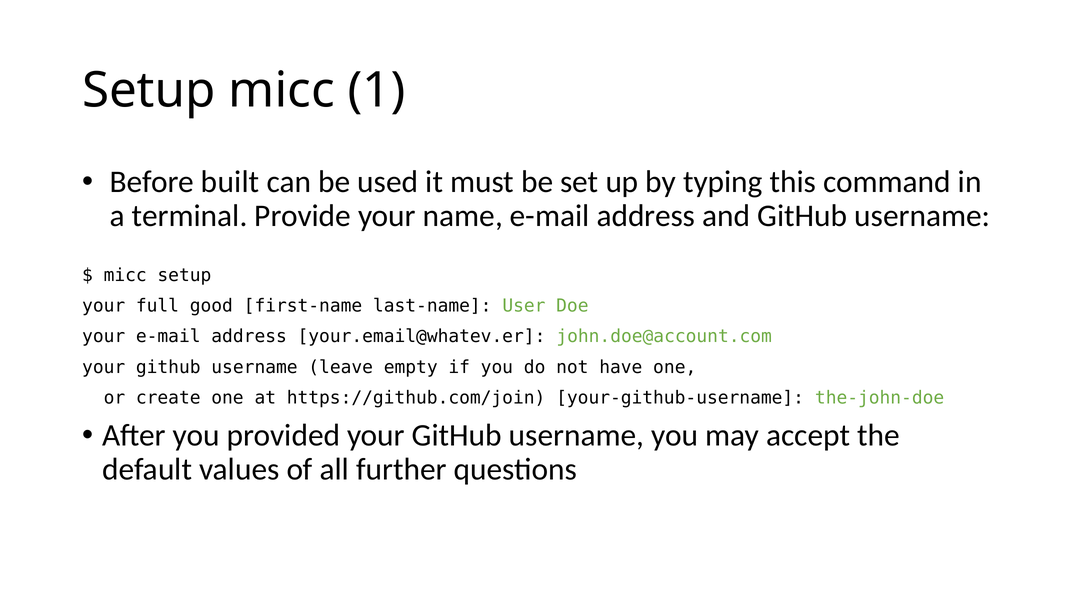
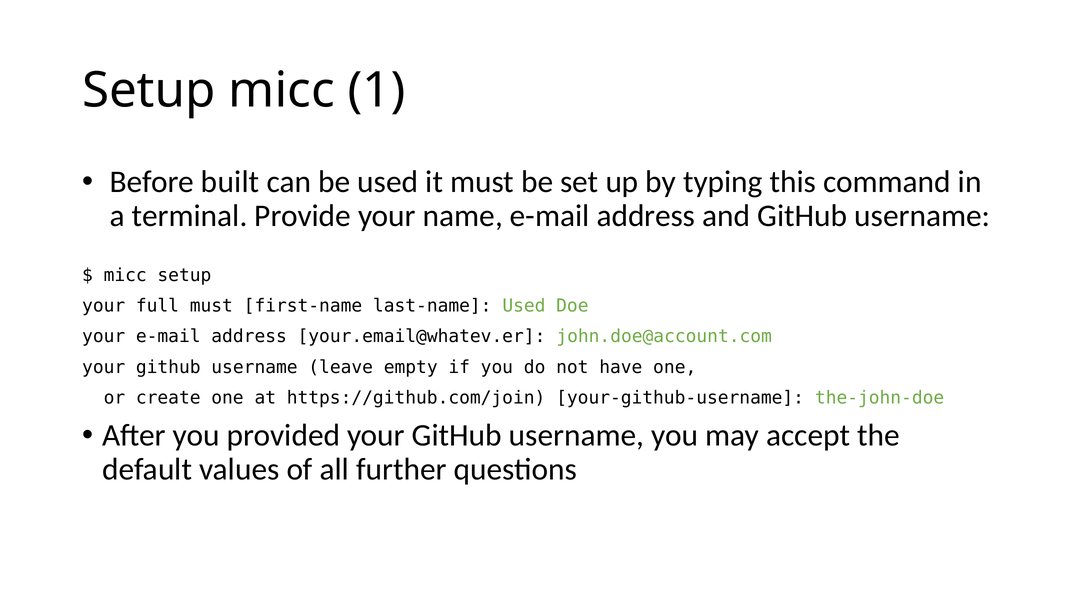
full good: good -> must (211, 306)
last-name User: User -> Used (524, 306)
